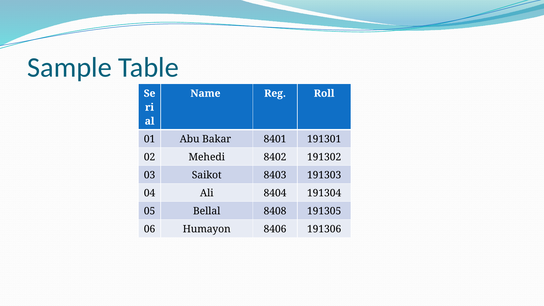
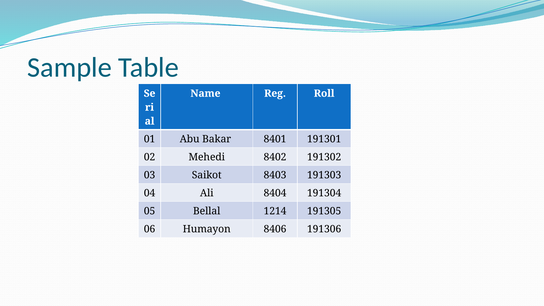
8408: 8408 -> 1214 (275, 211)
